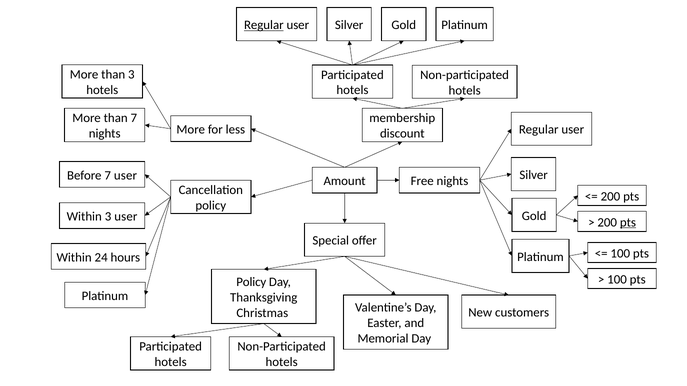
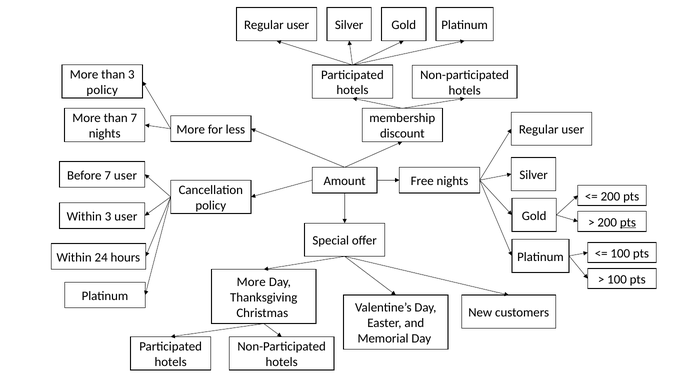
Regular underline: present -> none (264, 25)
hotels: hotels -> policy (102, 90)
Policy: Policy -> More (251, 282)
